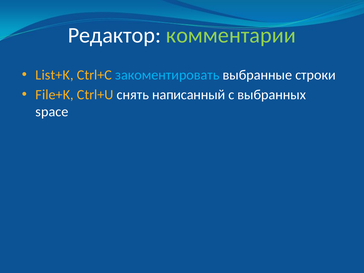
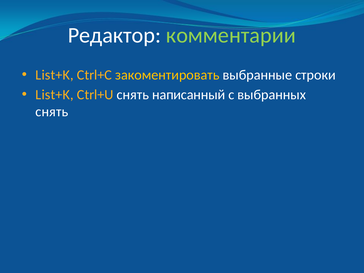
закоментировать colour: light blue -> yellow (167, 75)
File+K: File+K -> List+K (55, 95)
space: space -> снять (52, 112)
